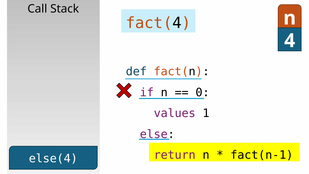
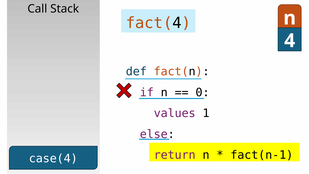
else(4: else(4 -> case(4 (53, 158)
